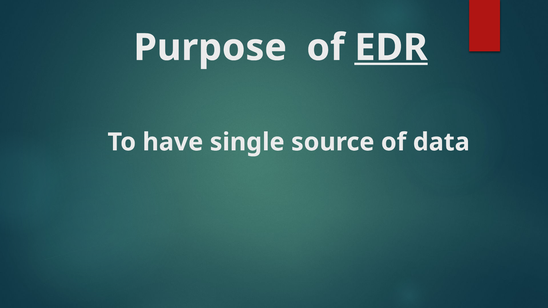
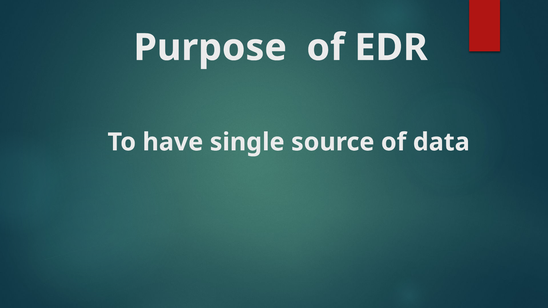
EDR underline: present -> none (391, 48)
